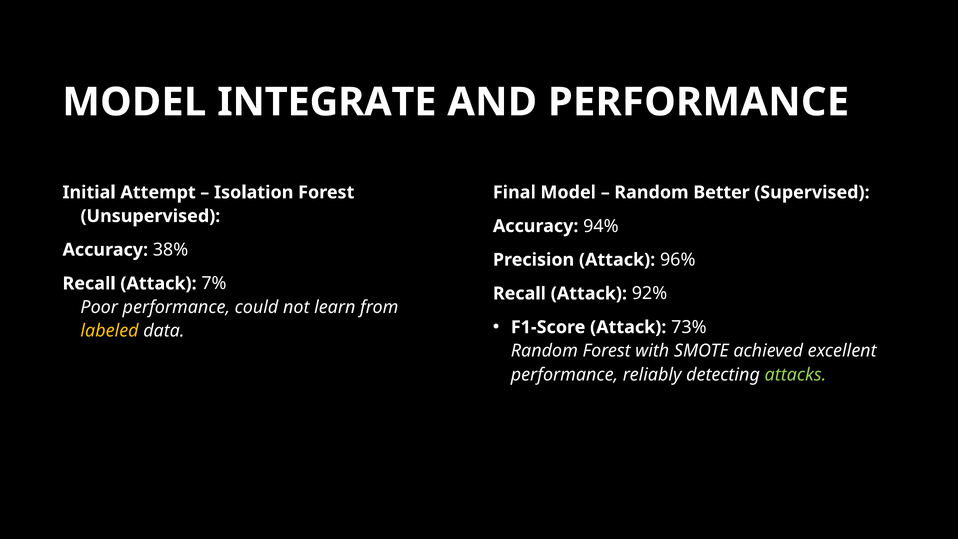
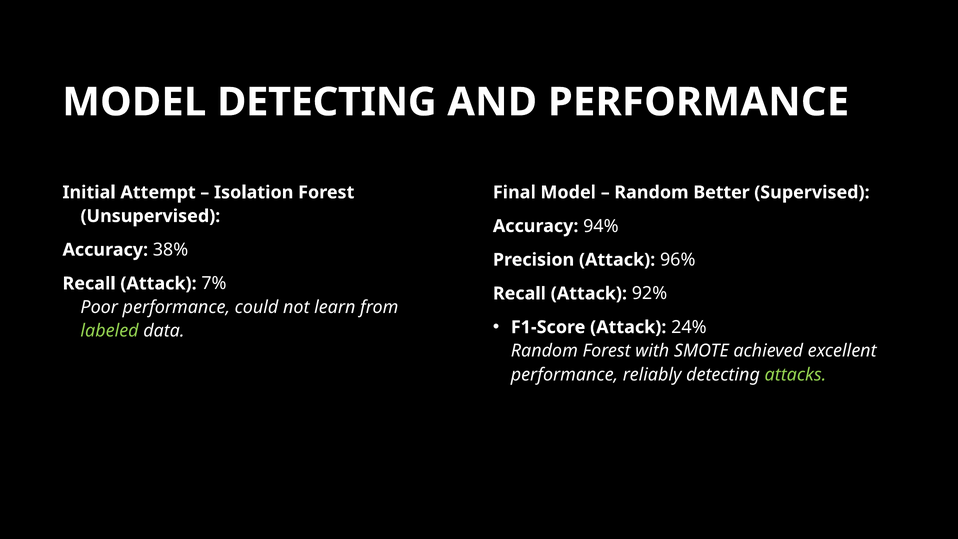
MODEL INTEGRATE: INTEGRATE -> DETECTING (327, 102)
73%: 73% -> 24% (689, 327)
labeled colour: yellow -> light green (110, 331)
